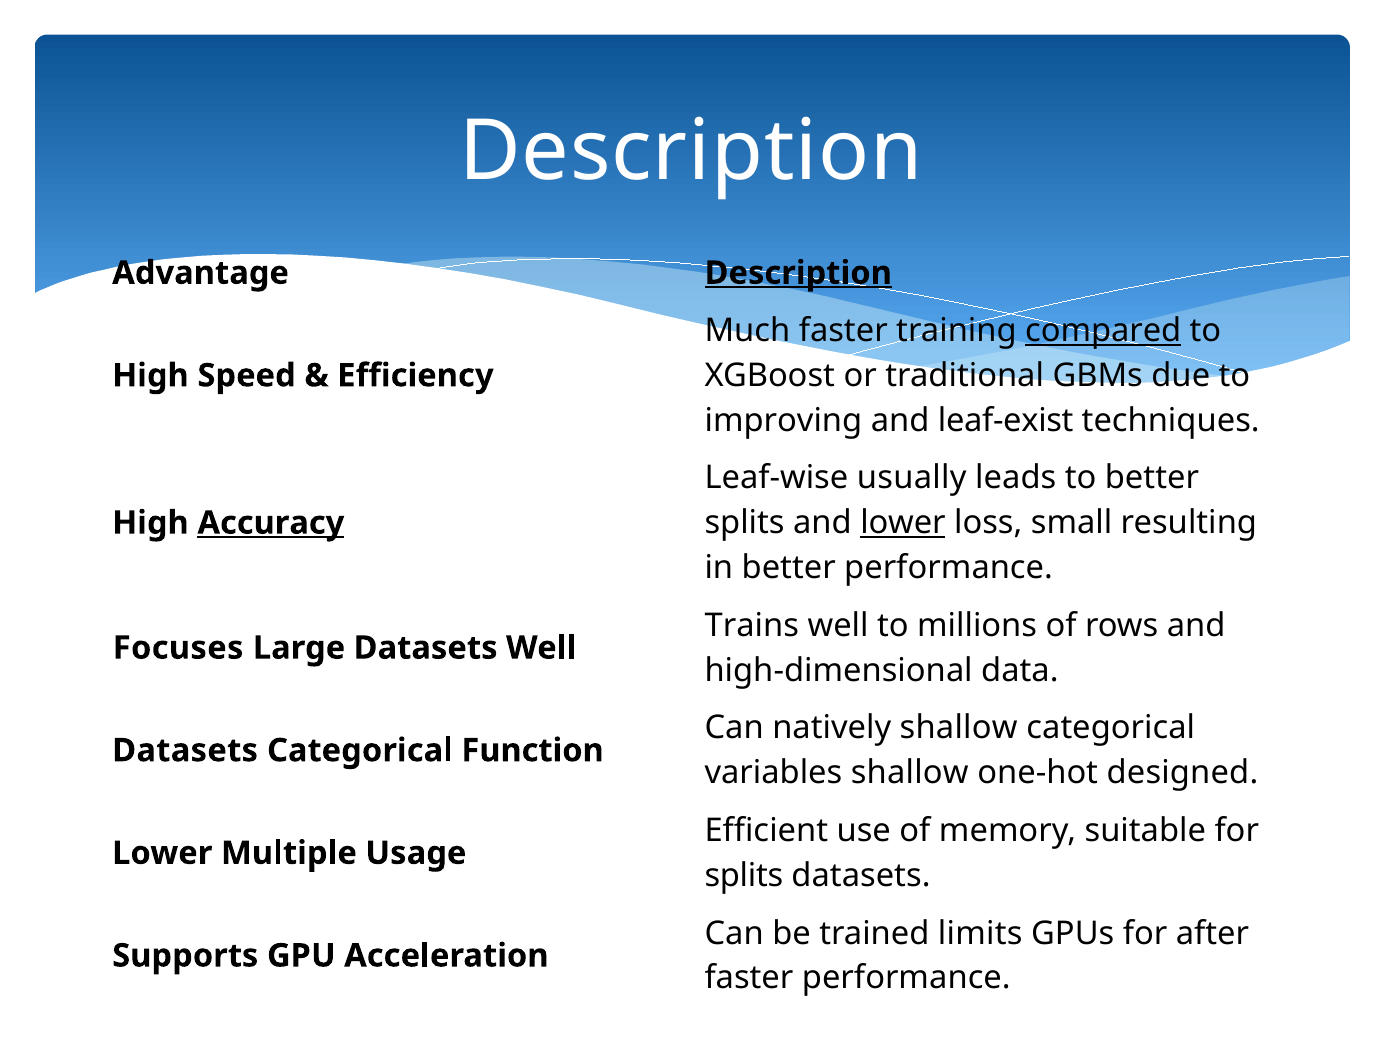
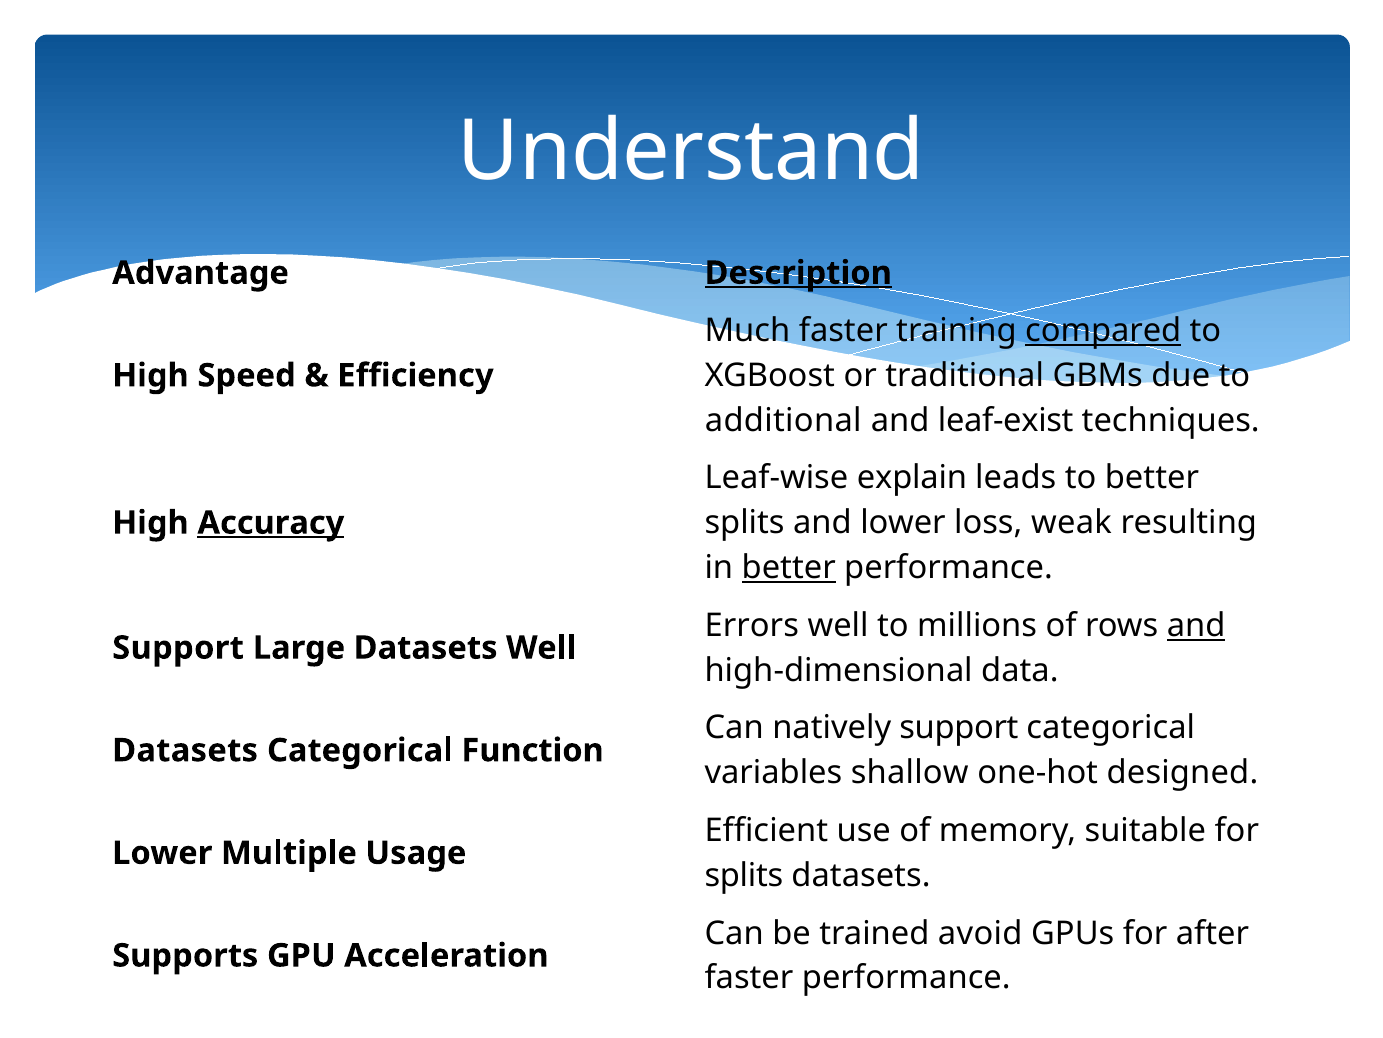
Description: Description -> Understand (691, 152)
improving: improving -> additional (783, 420)
usually: usually -> explain (912, 478)
lower underline: present -> none (903, 523)
small: small -> weak (1071, 523)
better underline: none -> present (789, 567)
Trains: Trains -> Errors (752, 625)
and underline: none -> present (1196, 625)
Focuses: Focuses -> Support (178, 647)
natively shallow: shallow -> support (959, 728)
limits: limits -> avoid (980, 933)
